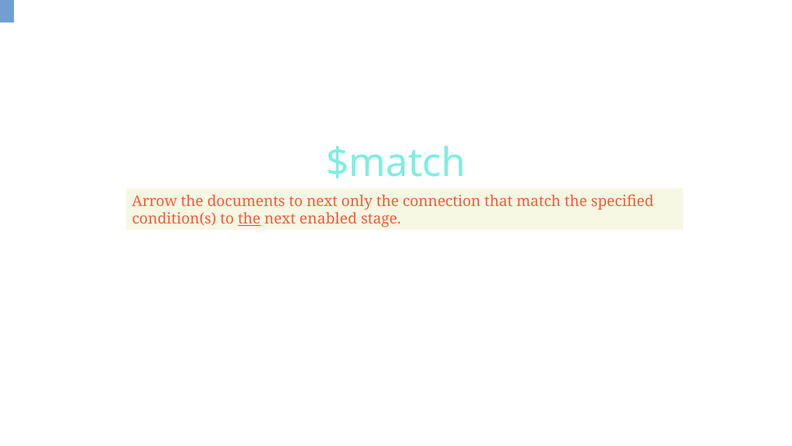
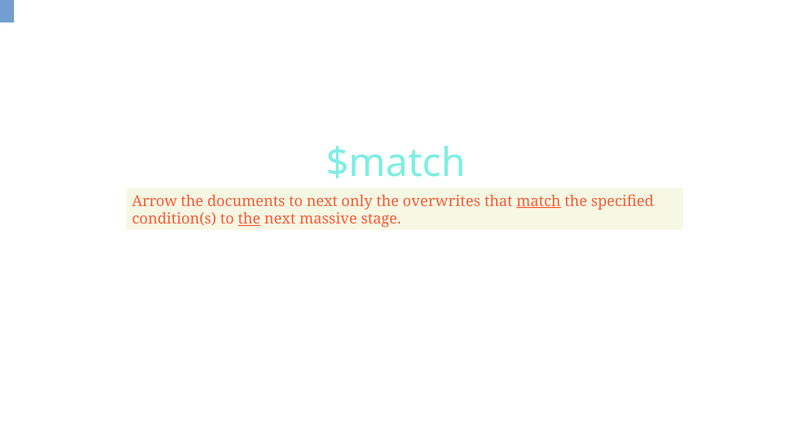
connection: connection -> overwrites (442, 201)
match underline: none -> present (539, 201)
enabled: enabled -> massive (328, 219)
